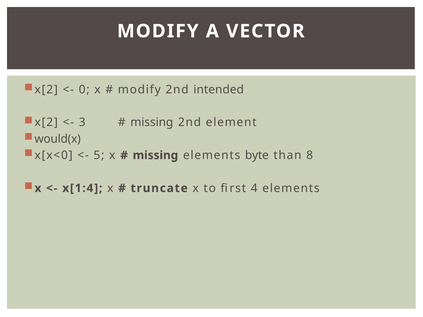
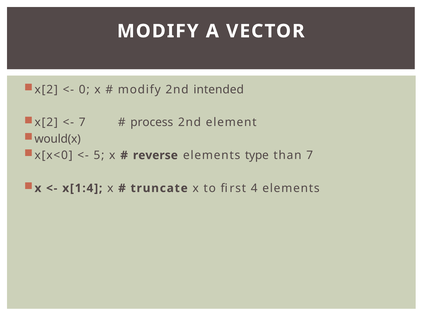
3: 3 -> 7 (82, 122)
missing: missing -> process (152, 122)
missing: missing -> reverse (155, 155)
byte: byte -> type (257, 155)
than 8: 8 -> 7 (310, 155)
